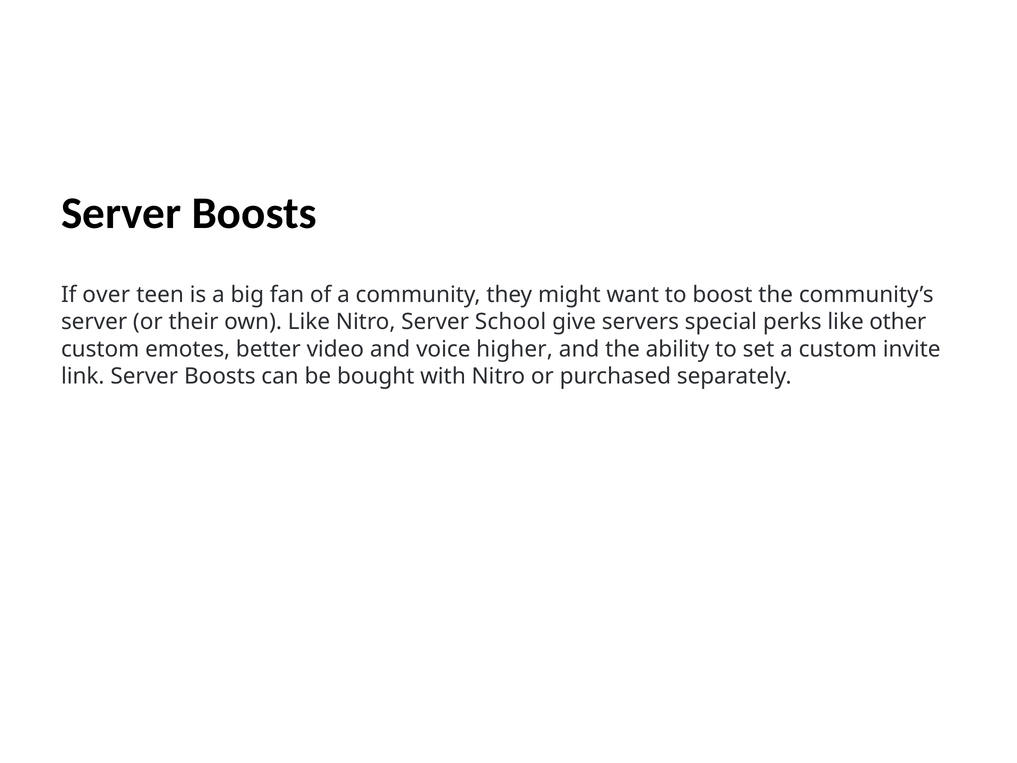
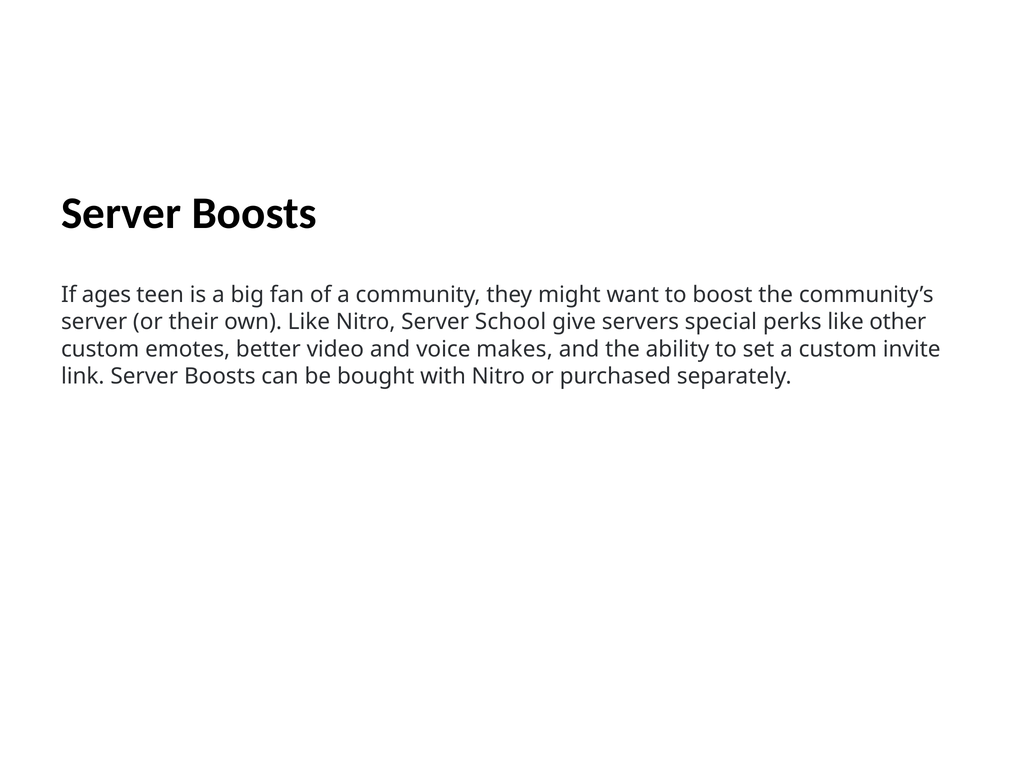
over: over -> ages (106, 295)
higher: higher -> makes (515, 349)
